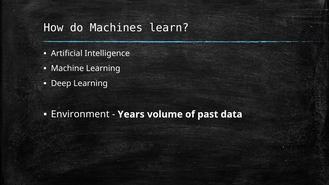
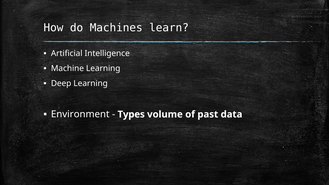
Years: Years -> Types (131, 114)
